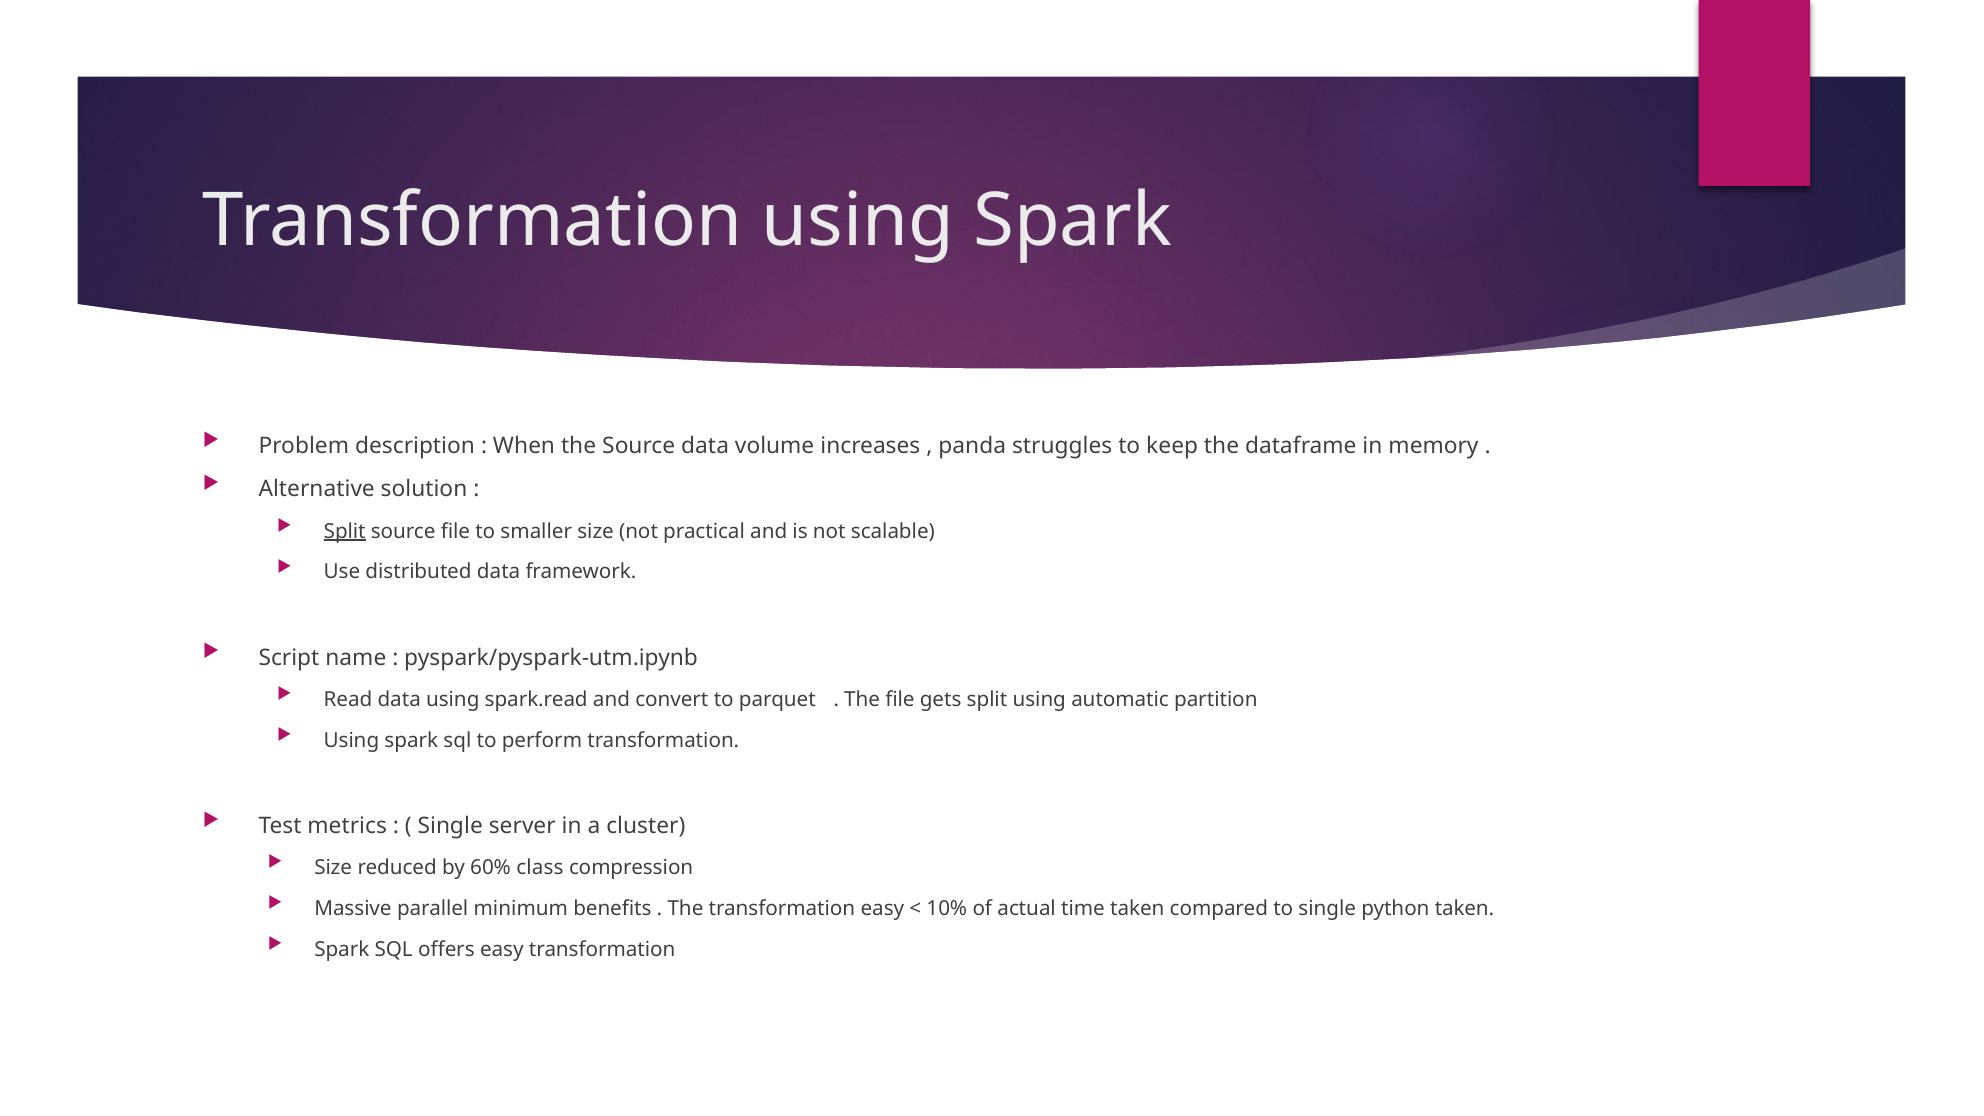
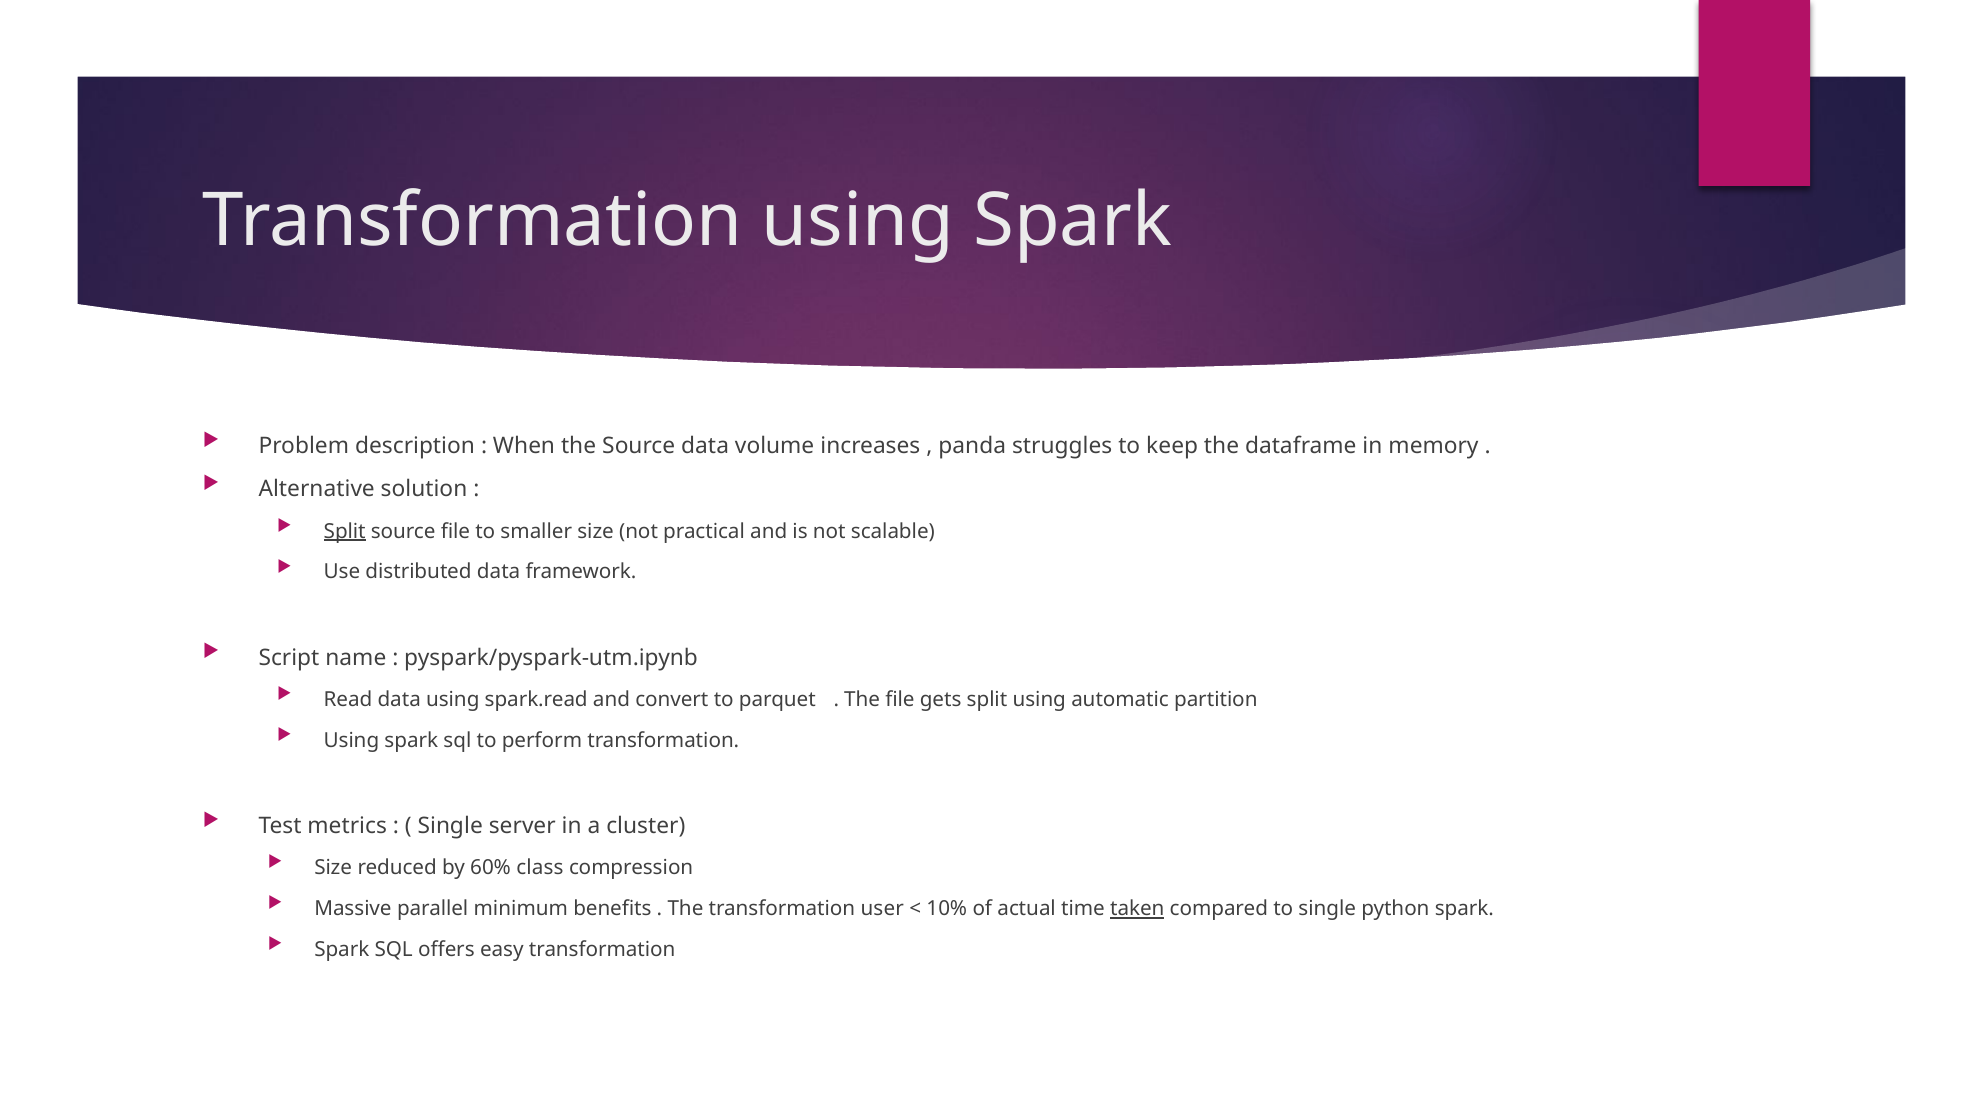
transformation easy: easy -> user (882, 909)
taken underline: none -> present (1137, 909)
python taken: taken -> spark (1464, 909)
